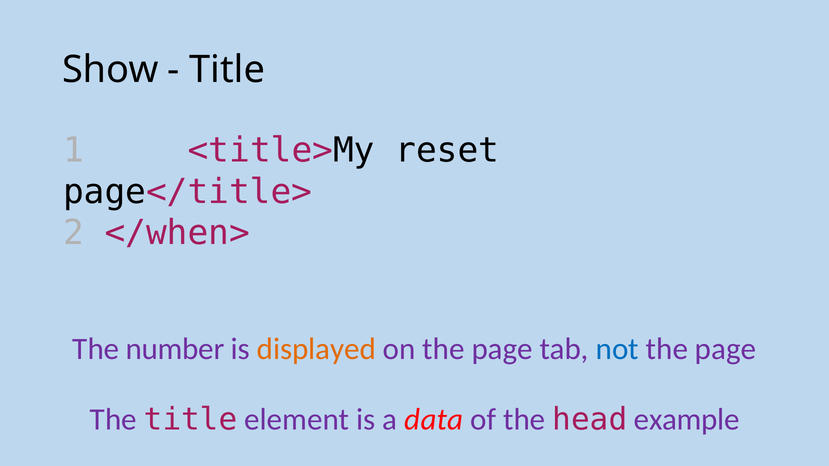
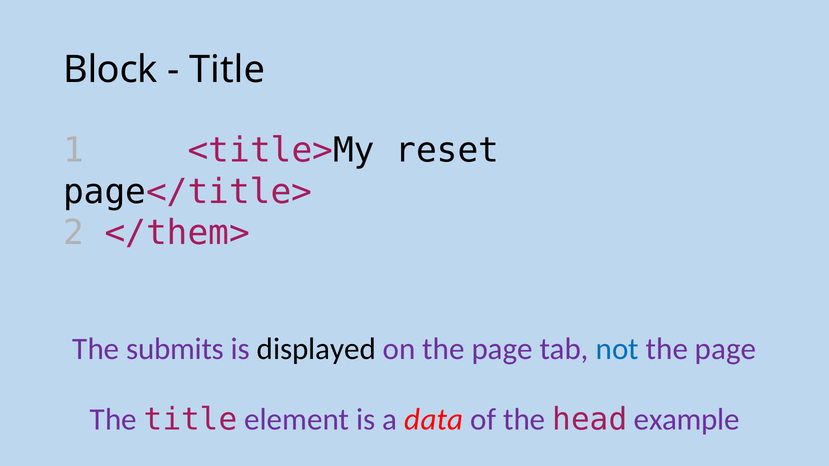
Show: Show -> Block (110, 70)
</when>: </when> -> </them> (177, 233)
number: number -> submits (175, 349)
displayed colour: orange -> black (316, 349)
